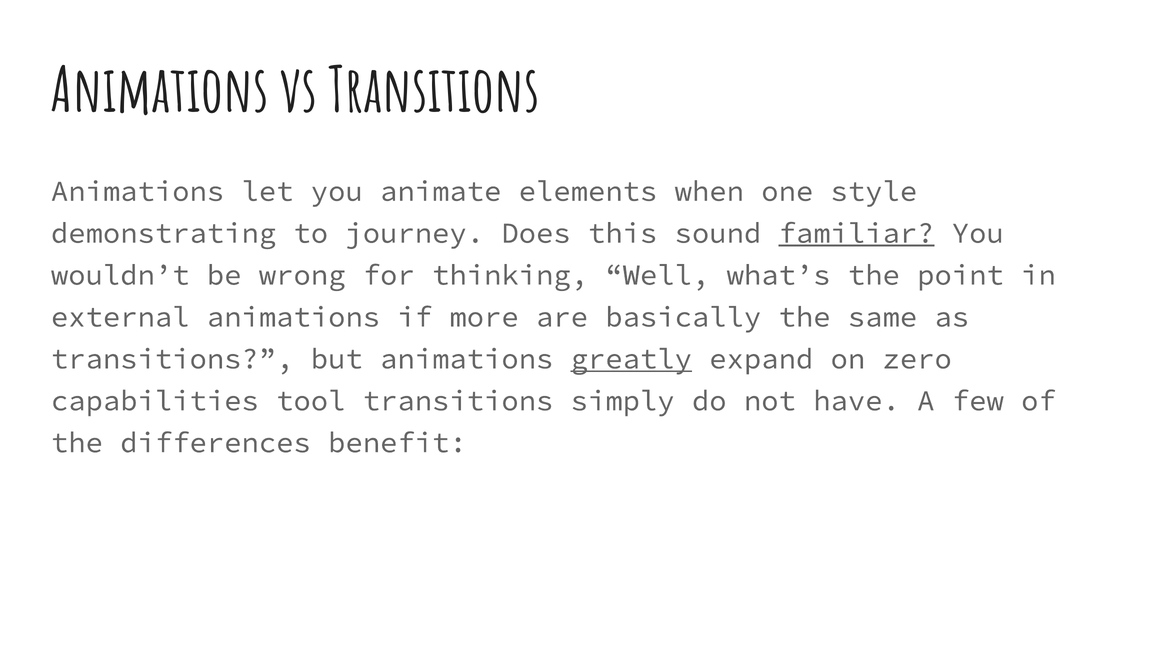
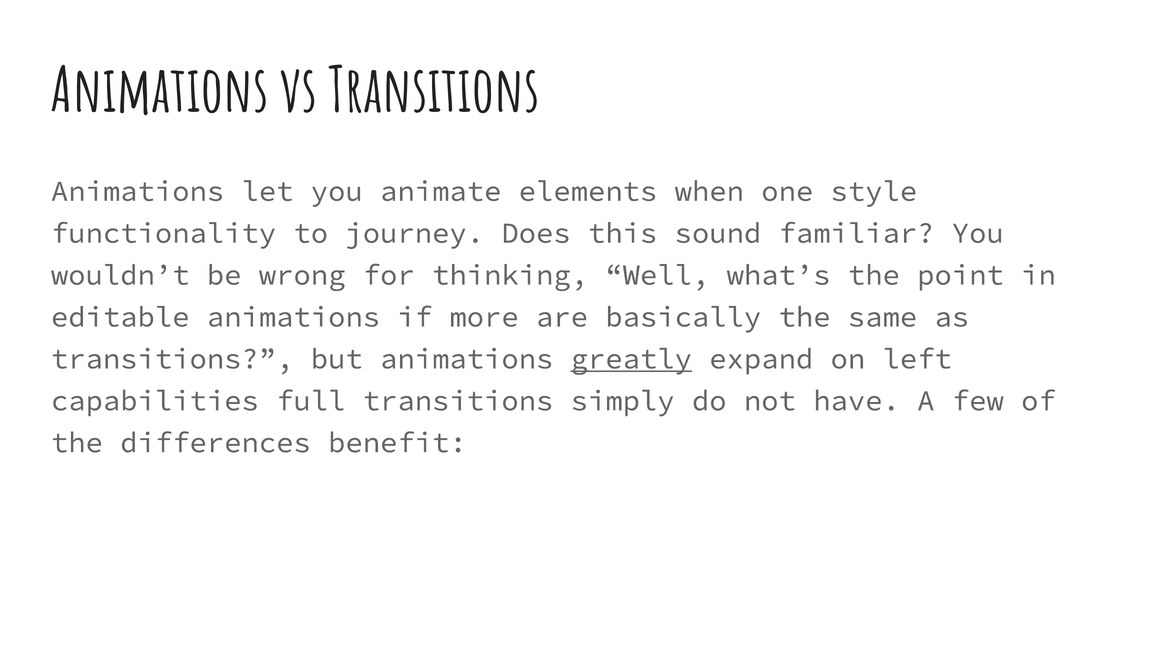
demonstrating: demonstrating -> functionality (164, 233)
familiar underline: present -> none (857, 233)
external: external -> editable (120, 317)
zero: zero -> left (917, 359)
tool: tool -> full (311, 401)
